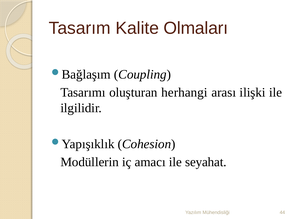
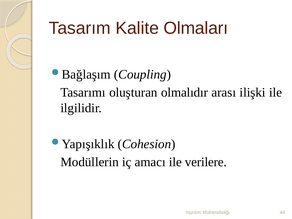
herhangi: herhangi -> olmalıdır (185, 92)
seyahat: seyahat -> verilere (206, 162)
